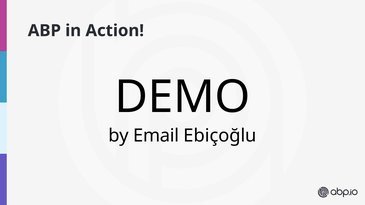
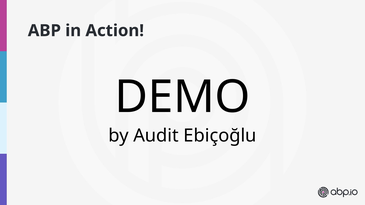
Email: Email -> Audit (156, 136)
